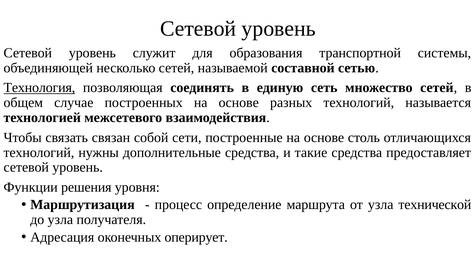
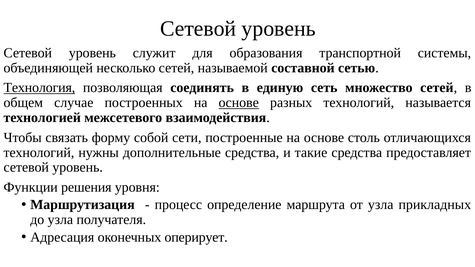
основе underline: none -> present (239, 103)
связан: связан -> форму (111, 138)
технической: технической -> прикладных (435, 205)
